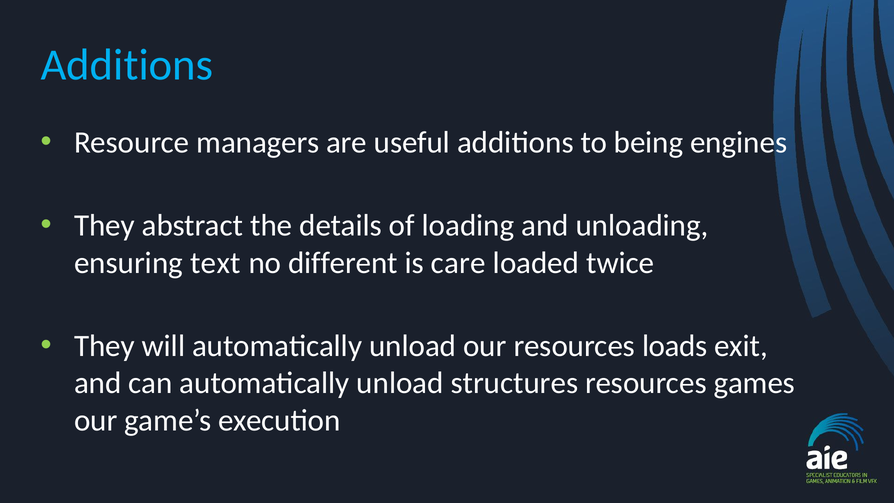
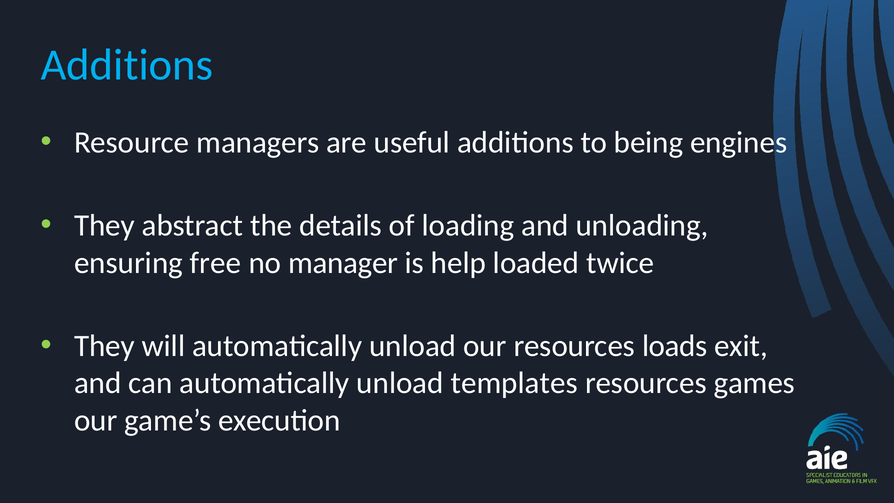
text: text -> free (216, 263)
different: different -> manager (343, 263)
care: care -> help (458, 263)
structures: structures -> templates (514, 383)
